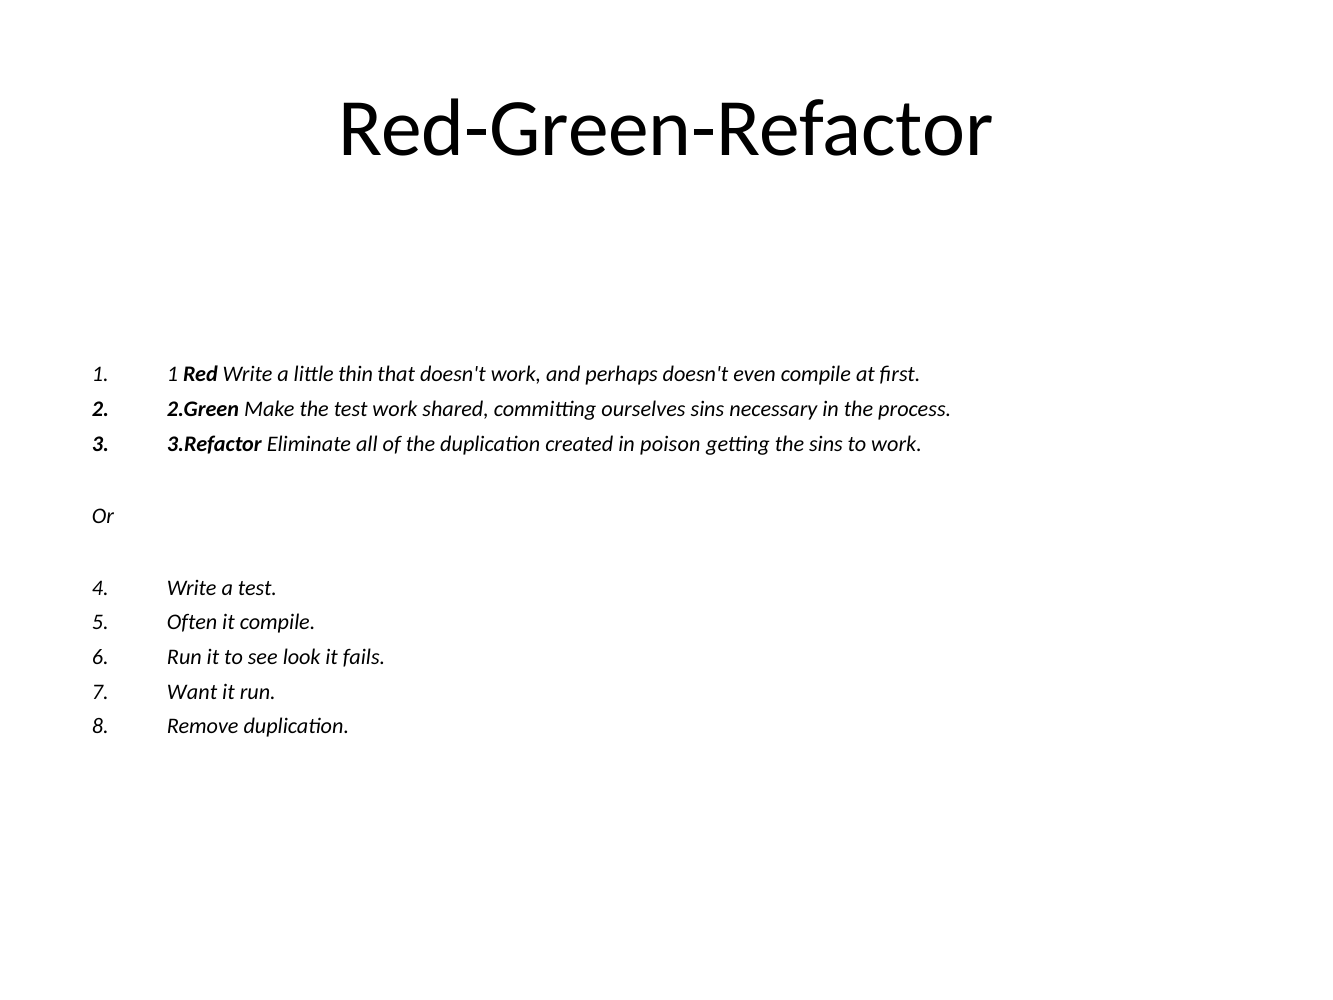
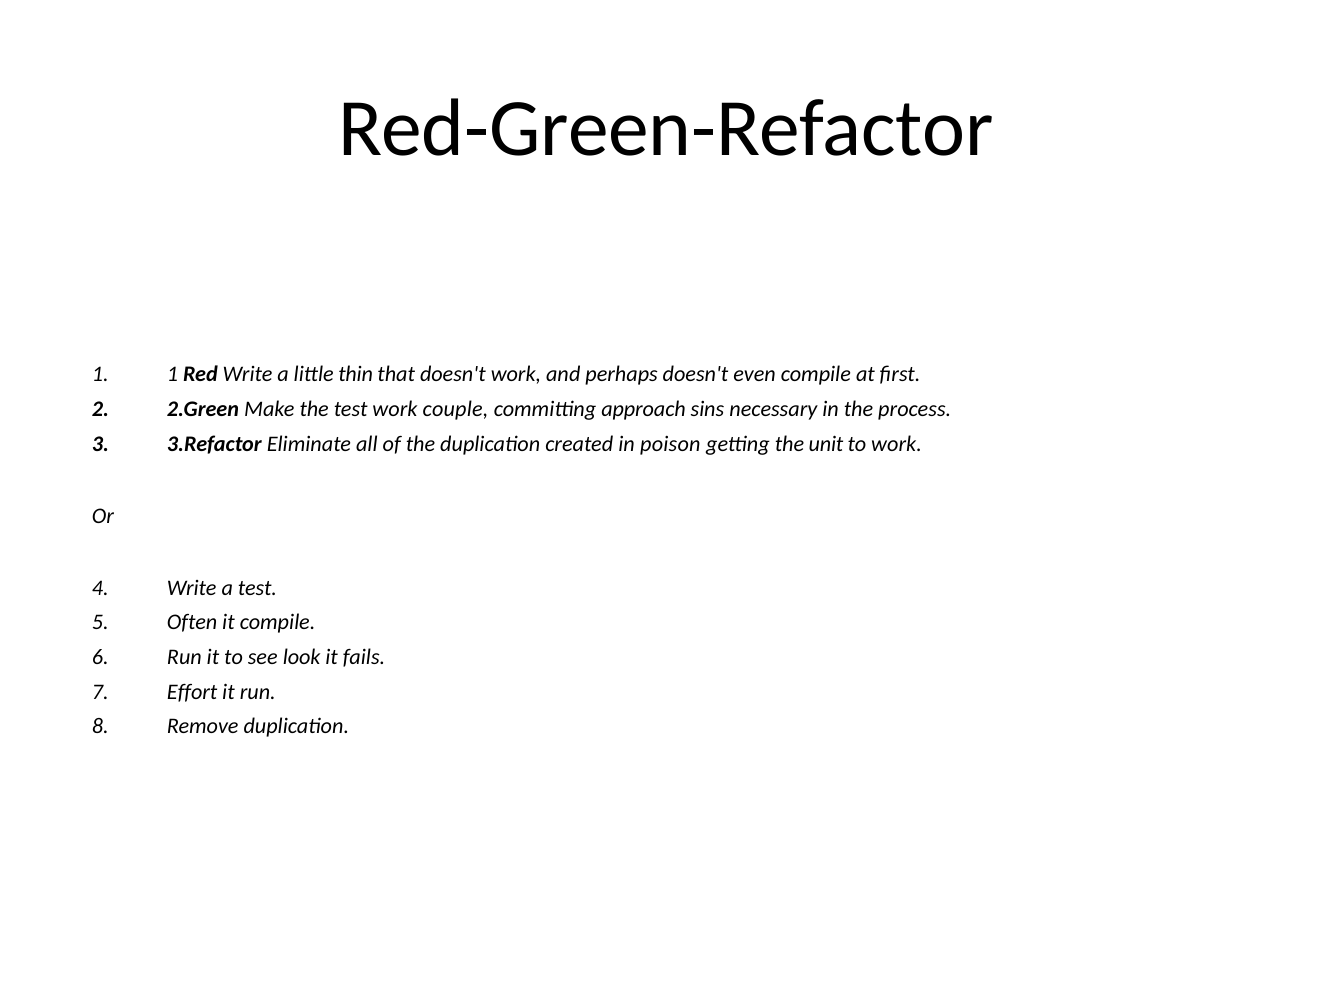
shared: shared -> couple (456, 409)
ourselves: ourselves -> approach (644, 409)
the sins: sins -> unit (826, 444)
Want: Want -> Effort (192, 692)
